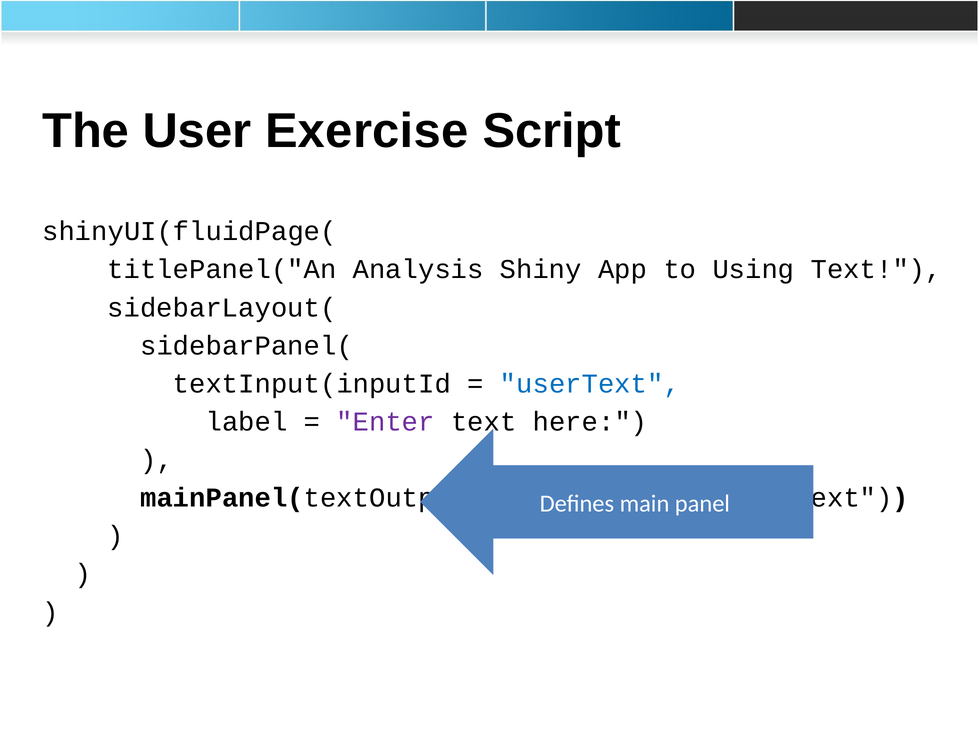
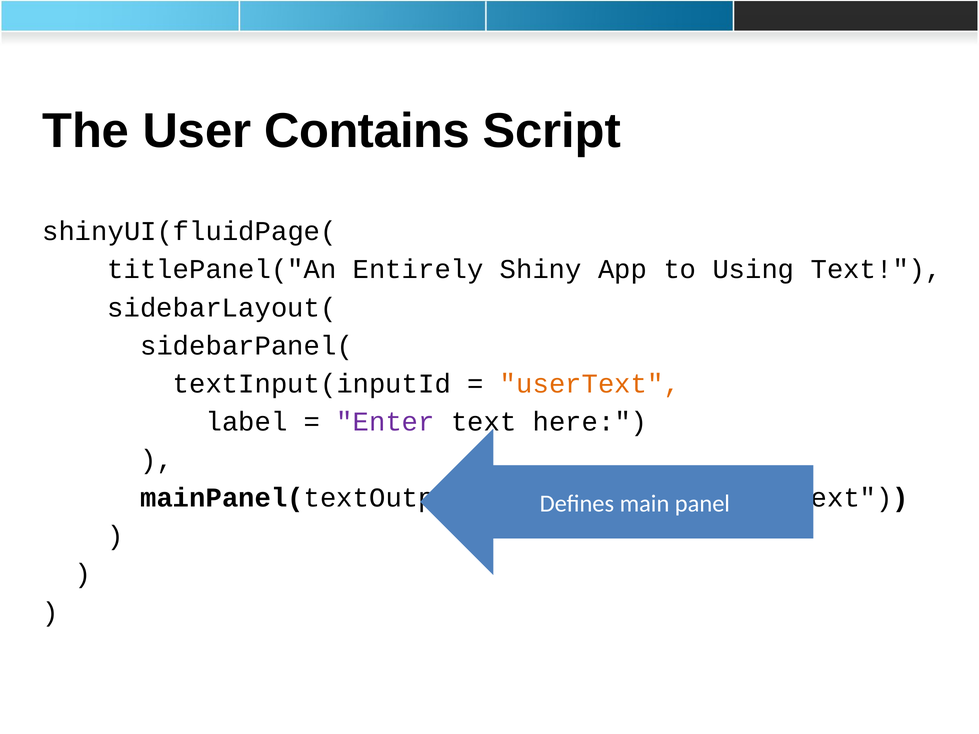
Exercise: Exercise -> Contains (367, 131)
Analysis: Analysis -> Entirely (418, 270)
userText colour: blue -> orange (590, 384)
